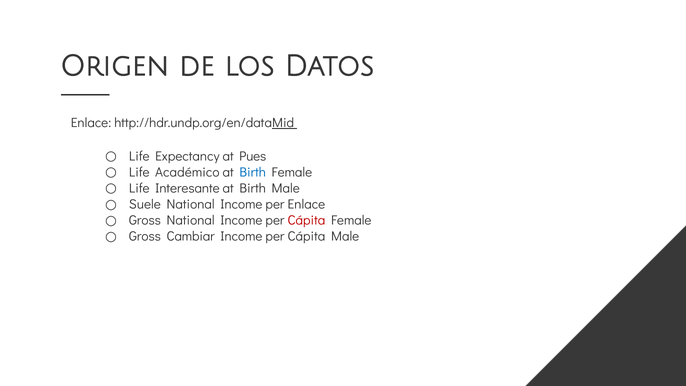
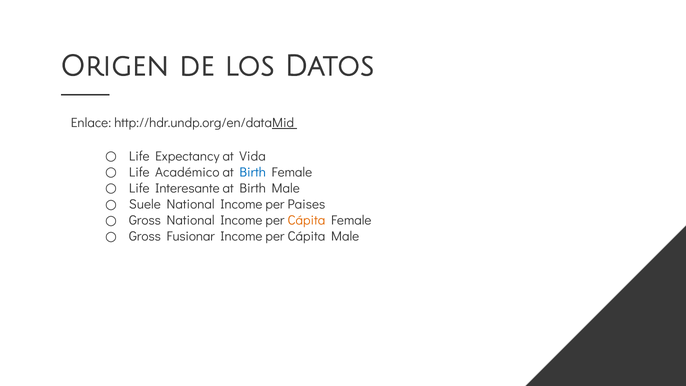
Pues: Pues -> Vida (253, 156)
per Enlace: Enlace -> Paises (306, 204)
Cápita colour: red -> orange (306, 220)
Cambiar: Cambiar -> Fusionar (191, 236)
